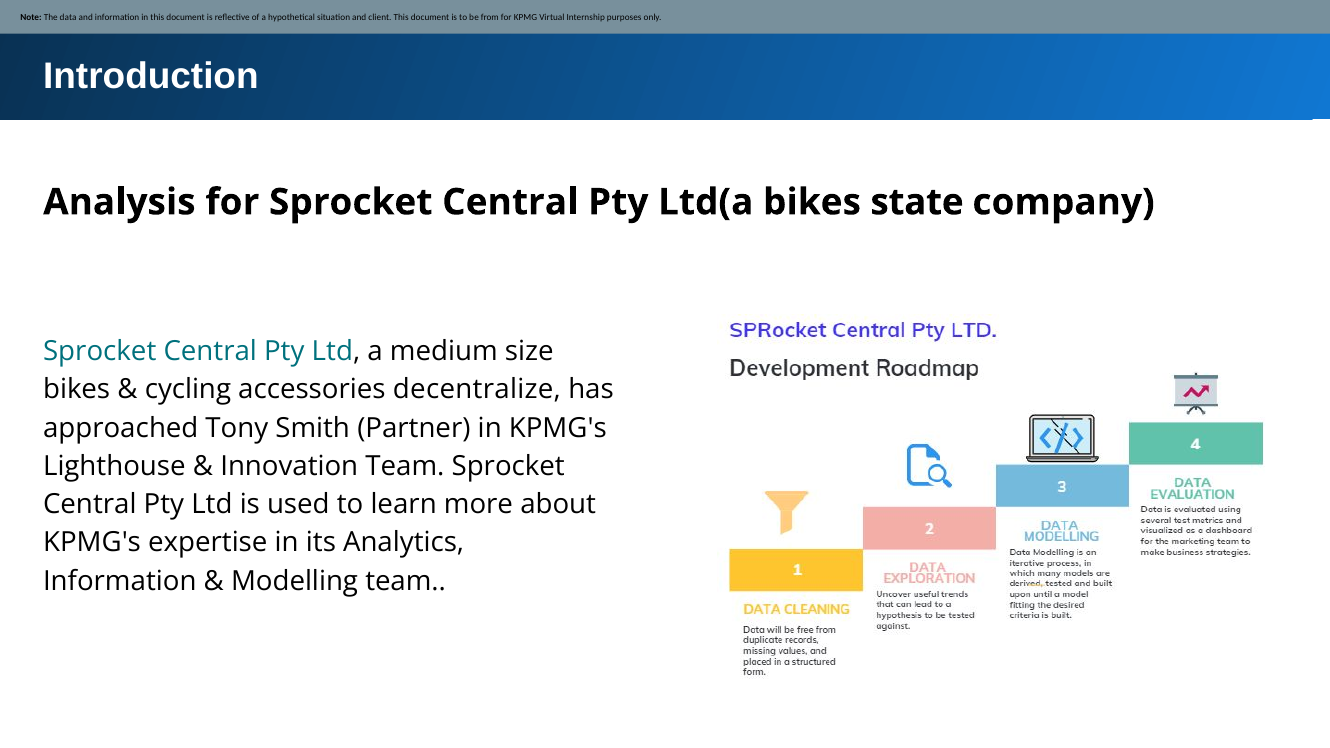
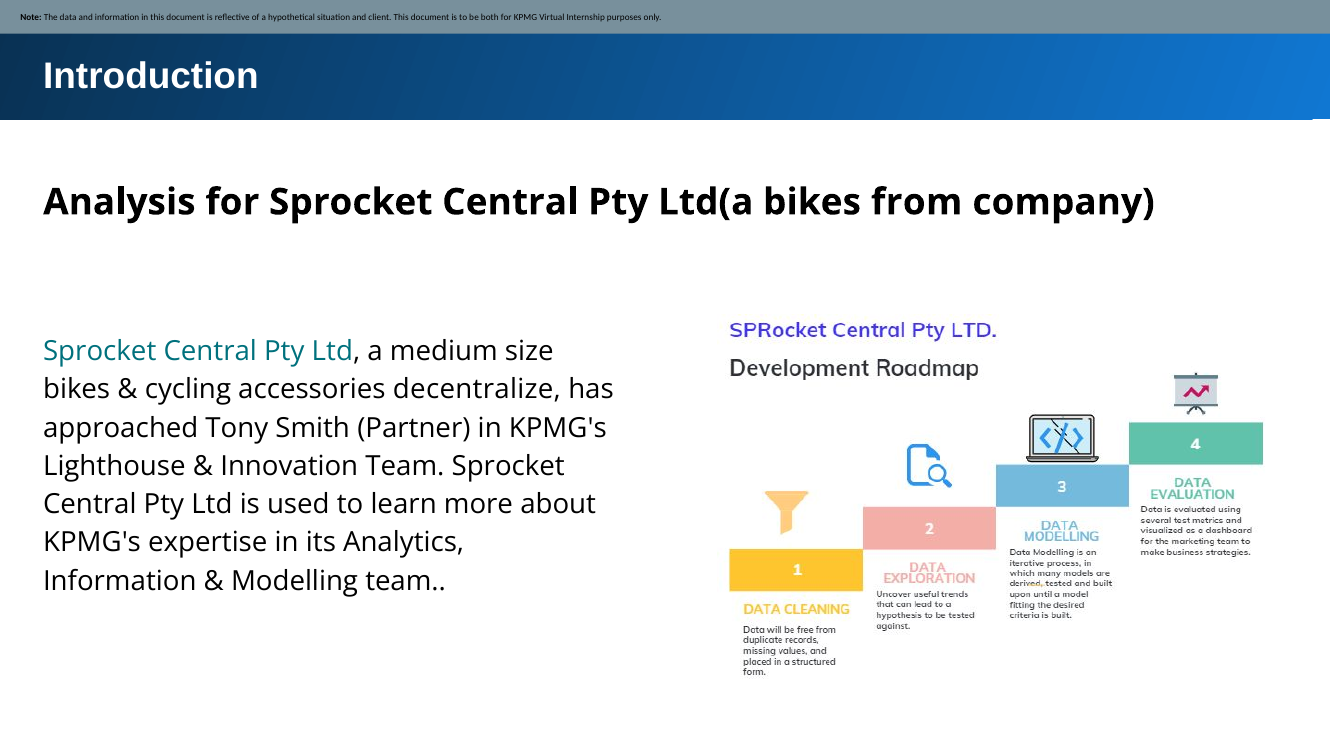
from: from -> both (490, 17)
state: state -> from (917, 202)
